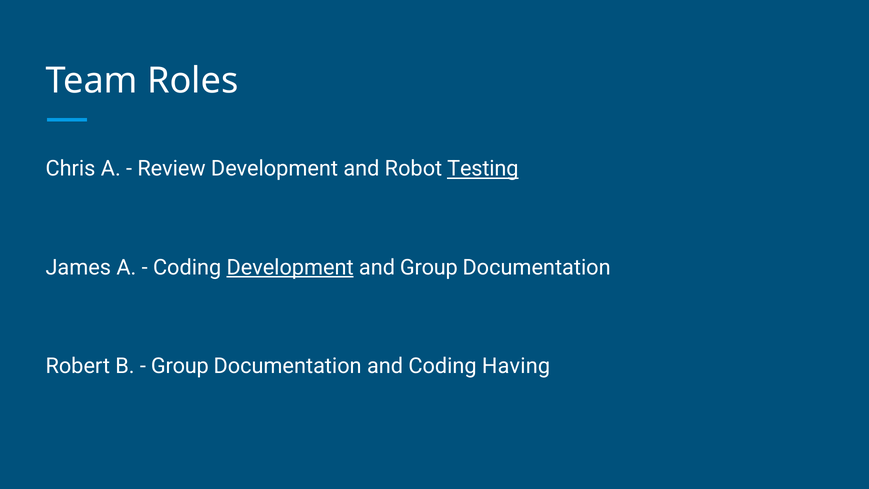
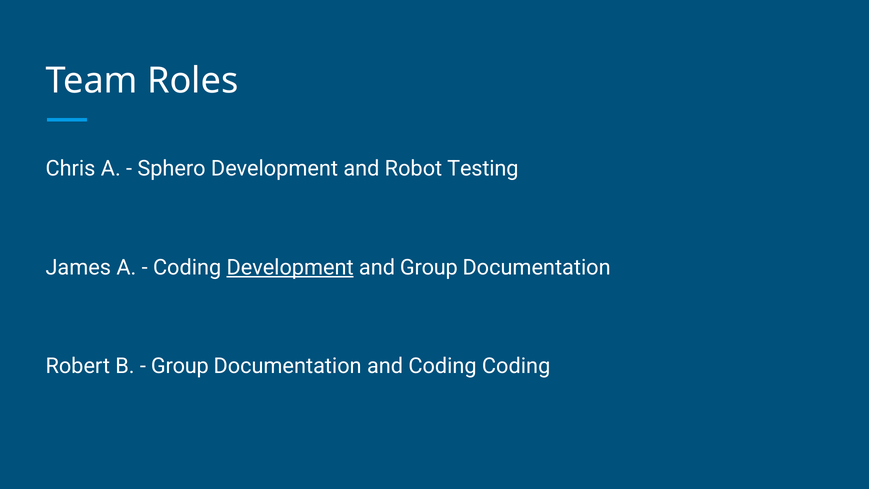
Review: Review -> Sphero (172, 169)
Testing underline: present -> none (483, 169)
Coding Having: Having -> Coding (516, 366)
